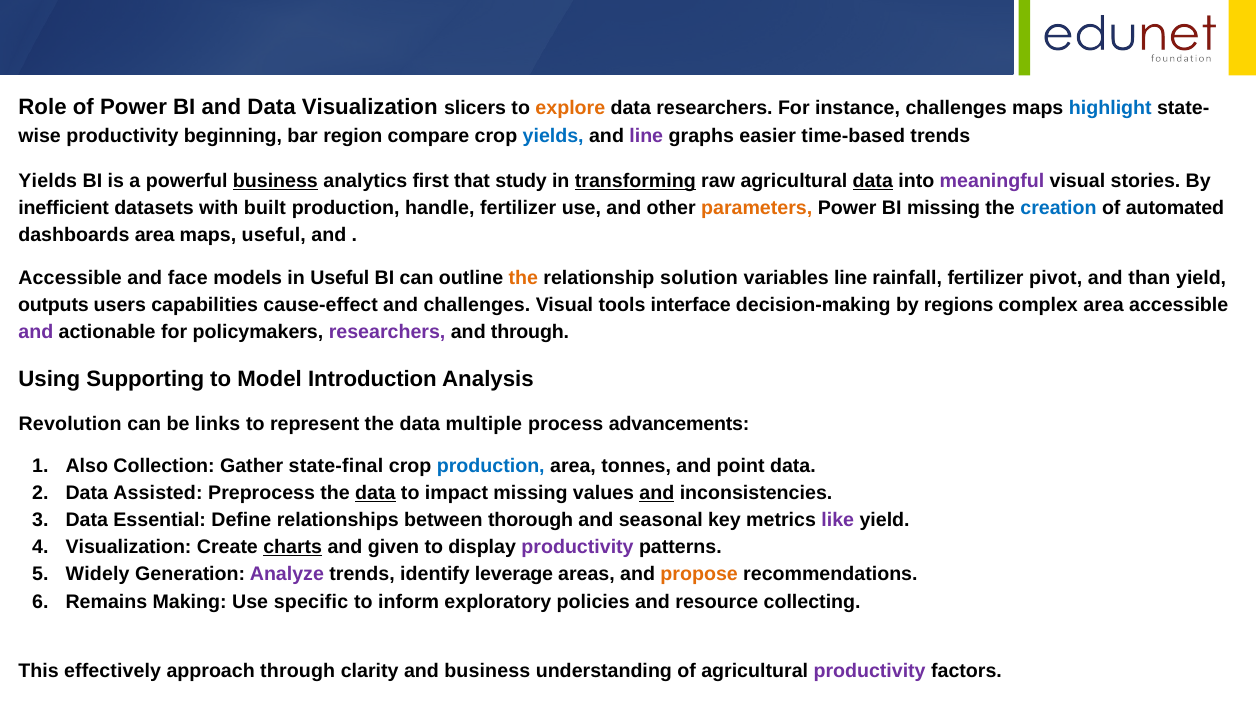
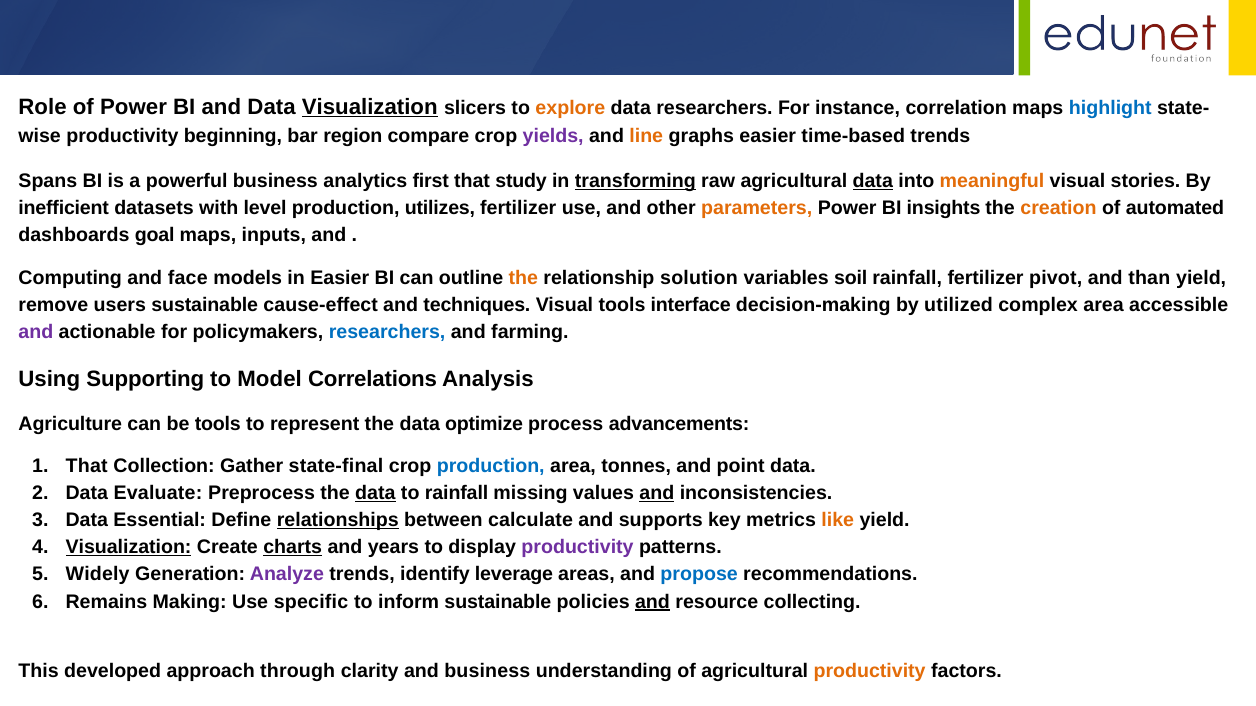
Visualization underline: none -> present (370, 107)
instance challenges: challenges -> correlation (956, 108)
yields colour: blue -> purple (553, 136)
line colour: purple -> orange (646, 136)
Yields: Yields -> Spans (48, 181)
business underline: present -> none (275, 181)
meaningful colour: purple -> orange (992, 181)
built: built -> level (265, 208)
handle: handle -> utilizes (440, 208)
BI missing: missing -> insights (944, 208)
creation colour: blue -> orange (1058, 208)
dashboards area: area -> goal (155, 235)
maps useful: useful -> inputs (274, 235)
Accessible: Accessible -> Computing (70, 278)
in Useful: Useful -> Easier (340, 278)
variables line: line -> soil (851, 278)
outputs: outputs -> remove (53, 305)
users capabilities: capabilities -> sustainable (205, 305)
and challenges: challenges -> techniques (477, 305)
regions: regions -> utilized (959, 305)
researchers colour: purple -> blue (387, 332)
and through: through -> farming (530, 332)
Introduction: Introduction -> Correlations (372, 380)
Revolution: Revolution -> Agriculture (70, 424)
be links: links -> tools (218, 424)
multiple: multiple -> optimize (484, 424)
Also: Also -> That (87, 467)
Assisted: Assisted -> Evaluate (158, 494)
to impact: impact -> rainfall (457, 494)
relationships underline: none -> present (338, 521)
thorough: thorough -> calculate (530, 521)
seasonal: seasonal -> supports (661, 521)
like colour: purple -> orange (838, 521)
Visualization underline: none -> present (129, 548)
given: given -> years (393, 548)
propose colour: orange -> blue (699, 575)
inform exploratory: exploratory -> sustainable (498, 602)
and underline: none -> present (653, 602)
effectively: effectively -> developed (113, 672)
productivity colour: purple -> orange (870, 672)
